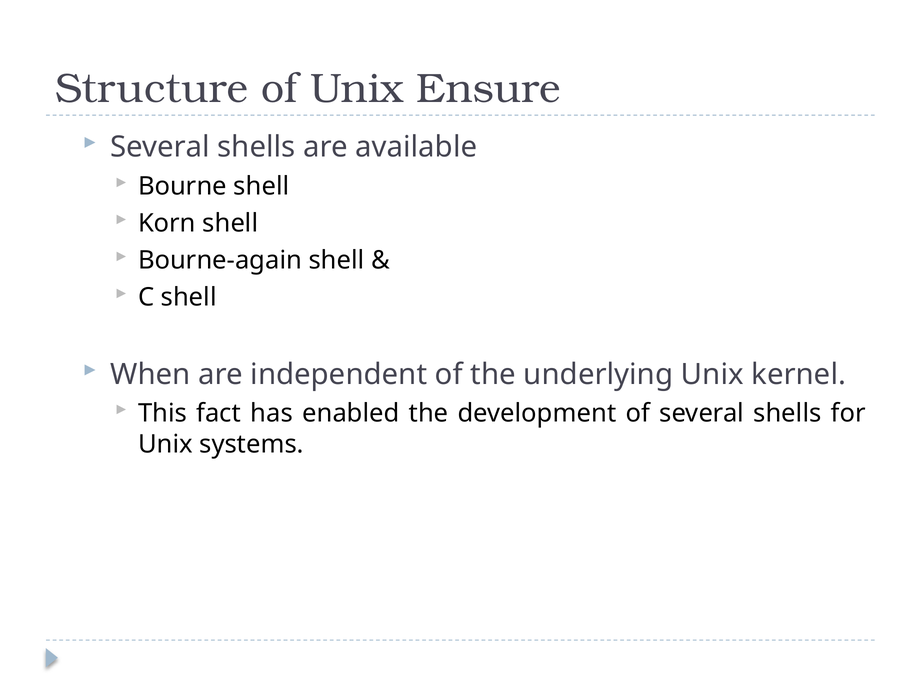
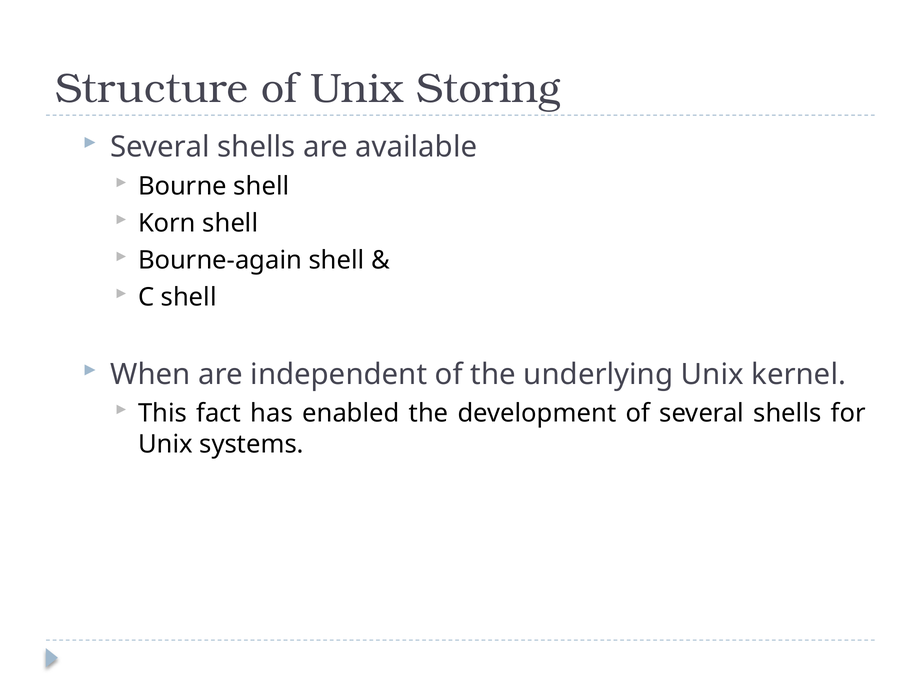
Ensure: Ensure -> Storing (488, 89)
